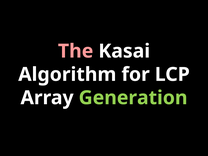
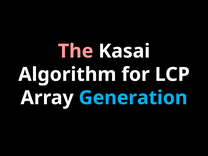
Generation colour: light green -> light blue (133, 98)
